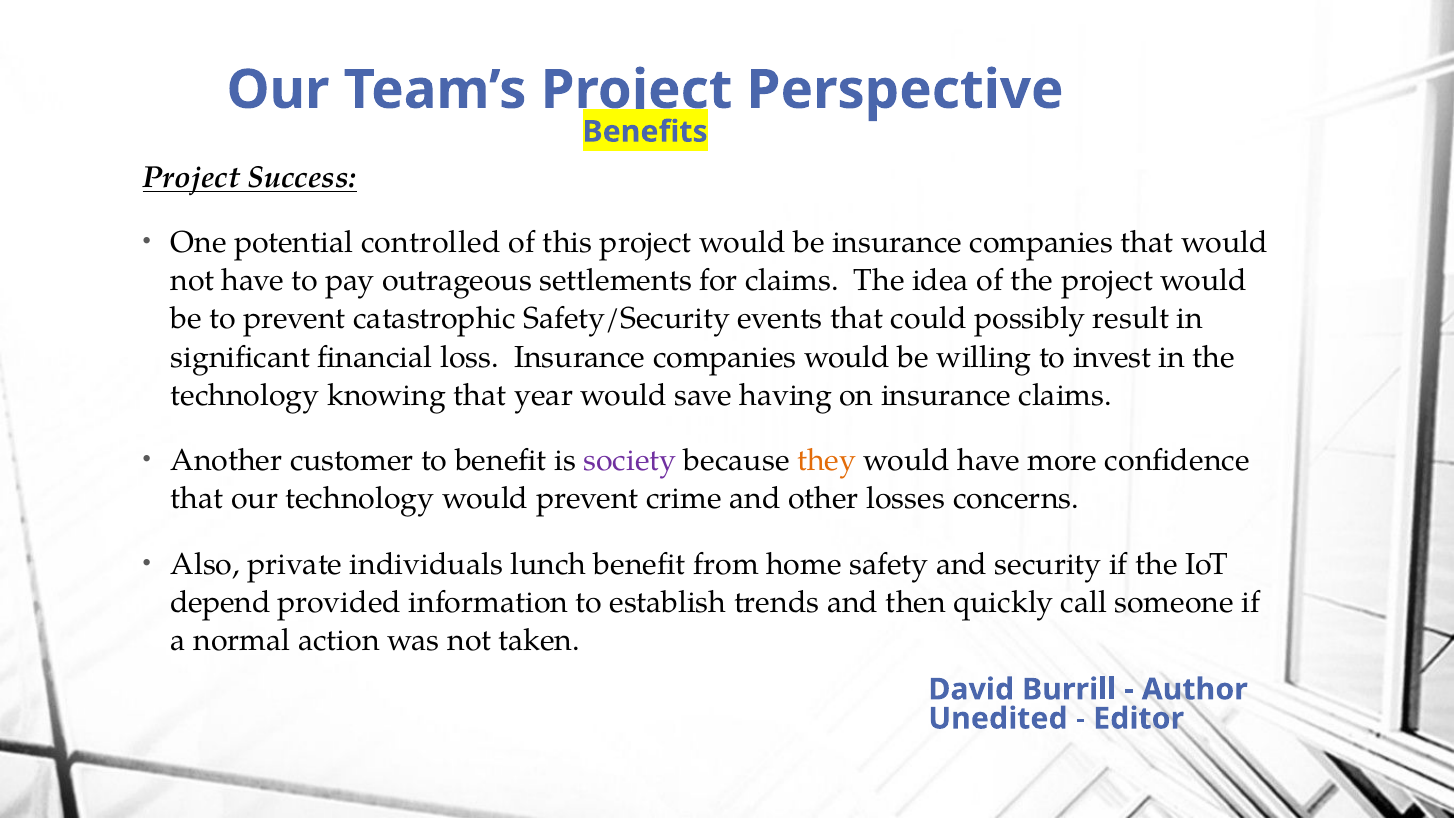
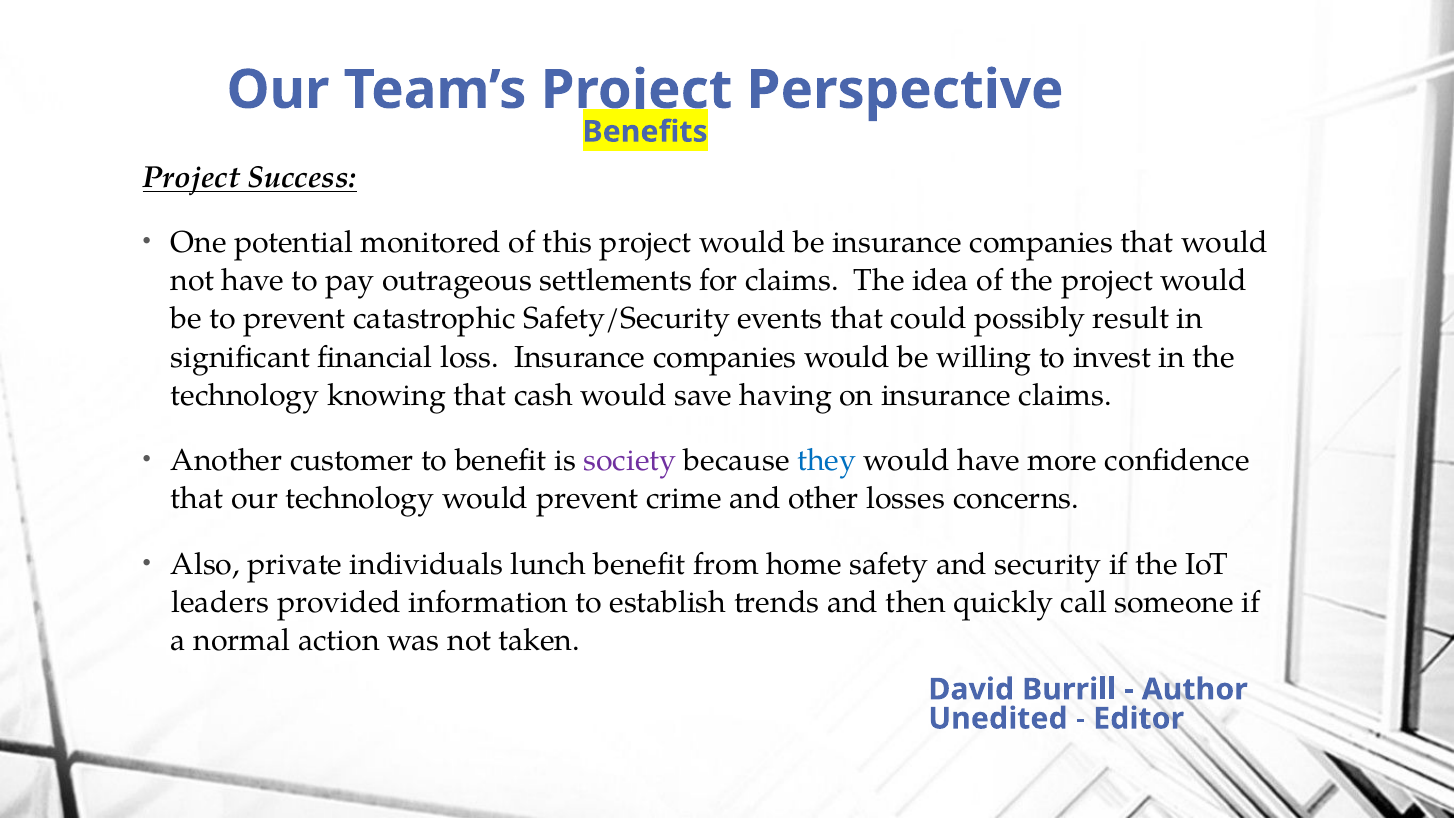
controlled: controlled -> monitored (431, 243)
year: year -> cash (544, 395)
they colour: orange -> blue (827, 461)
depend: depend -> leaders (220, 603)
